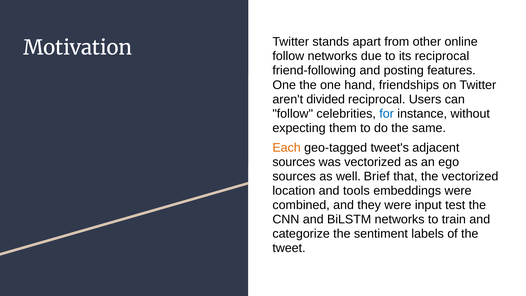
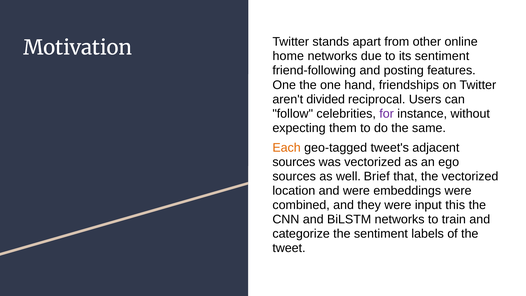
follow: follow -> home (288, 56)
its reciprocal: reciprocal -> sentiment (442, 56)
for colour: blue -> purple (387, 114)
and tools: tools -> were (356, 191)
test: test -> this (455, 205)
